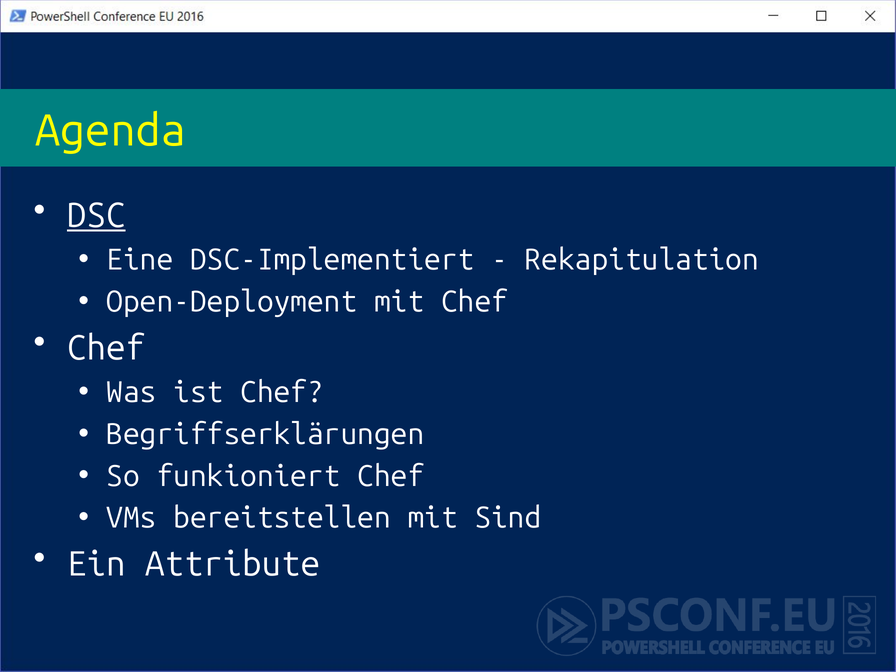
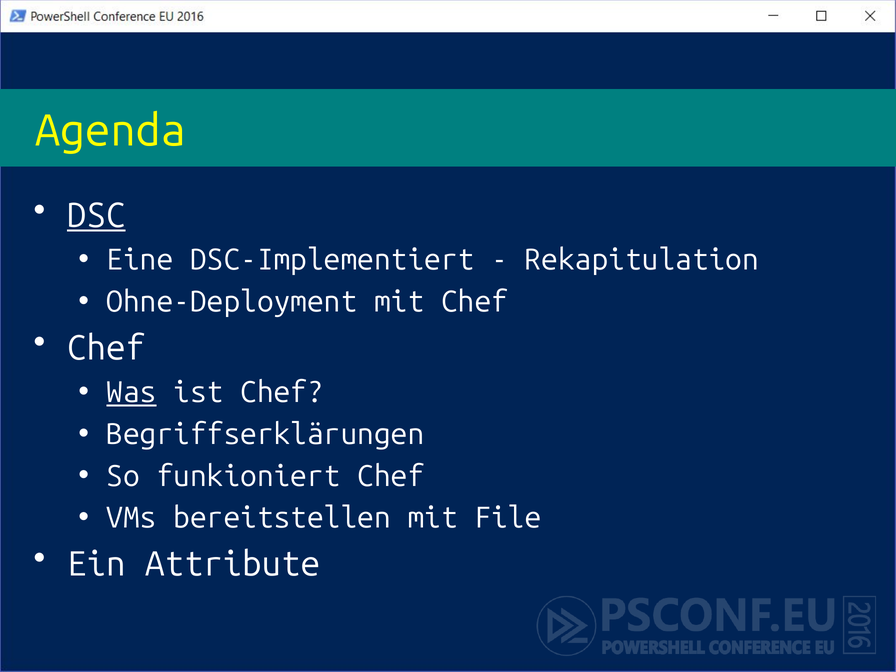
Open-Deployment: Open-Deployment -> Ohne-Deployment (232, 302)
Was underline: none -> present (132, 393)
Sind: Sind -> File (508, 518)
